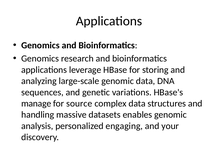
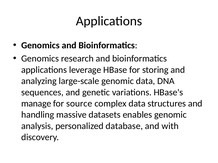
engaging: engaging -> database (124, 126)
your: your -> with (170, 126)
